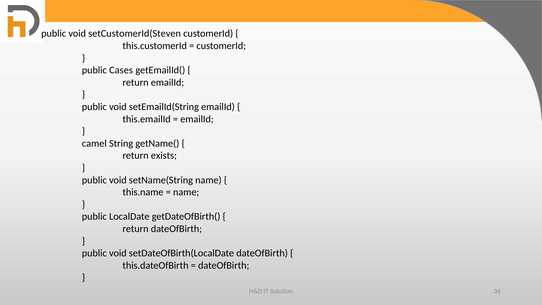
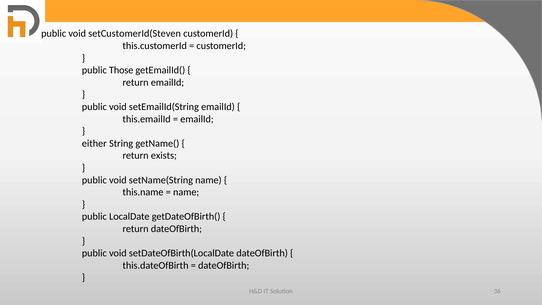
Cases: Cases -> Those (121, 70)
camel: camel -> either (94, 143)
